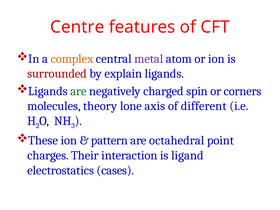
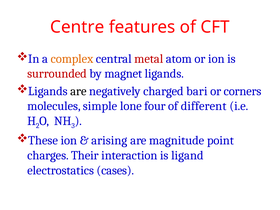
metal colour: purple -> red (149, 59)
explain: explain -> magnet (123, 74)
are colour: green -> black (78, 91)
spin: spin -> bari (197, 91)
theory: theory -> simple (100, 106)
axis: axis -> four (155, 106)
pattern: pattern -> arising (109, 140)
octahedral: octahedral -> magnitude (177, 140)
